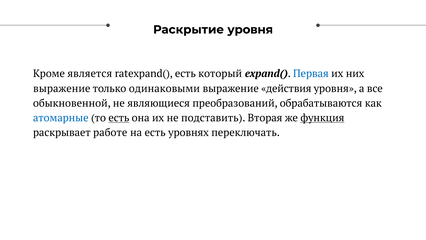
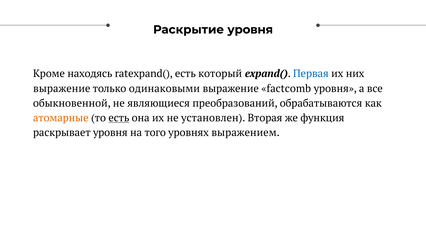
является: является -> находясь (90, 74)
действия: действия -> factcomb (286, 88)
атомарные colour: blue -> orange (61, 118)
подставить: подставить -> установлен (213, 118)
функция underline: present -> none (322, 118)
раскрывает работе: работе -> уровня (110, 132)
на есть: есть -> того (155, 132)
переключать: переключать -> выражением (246, 132)
